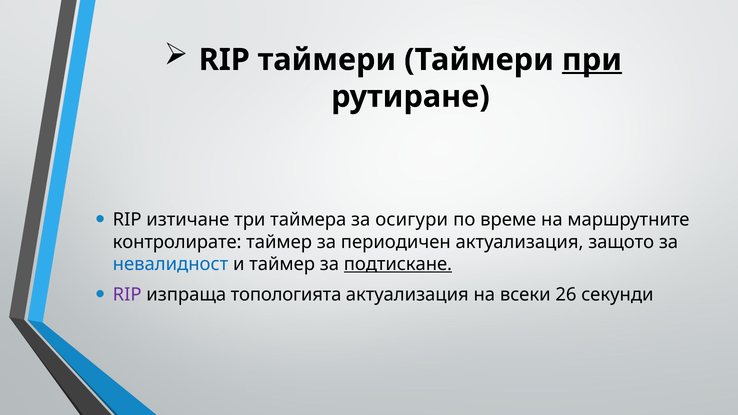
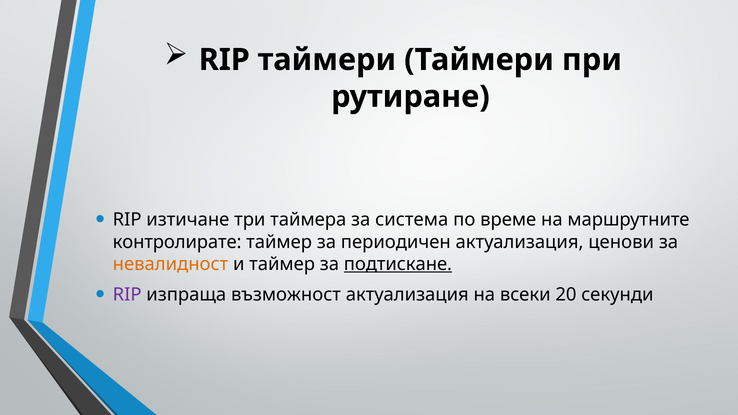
при underline: present -> none (592, 60)
осигури: осигури -> система (412, 220)
защото: защото -> ценови (621, 242)
невалидност colour: blue -> orange (170, 264)
топологията: топологията -> възможност (286, 295)
26: 26 -> 20 (566, 295)
